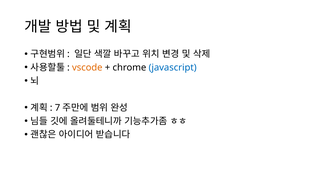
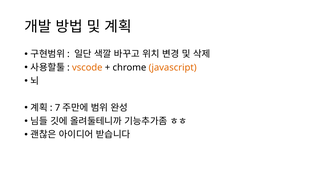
javascript colour: blue -> orange (173, 68)
